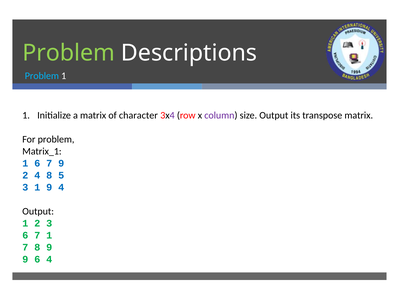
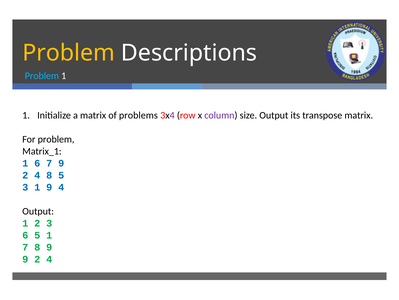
Problem colour: light green -> yellow (69, 53)
character: character -> problems (138, 115)
7: 7 -> 5 (37, 235)
6: 6 -> 2 (37, 259)
